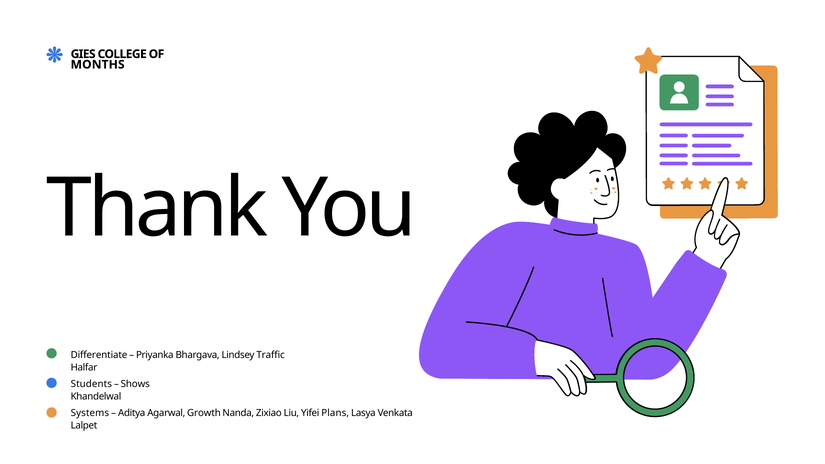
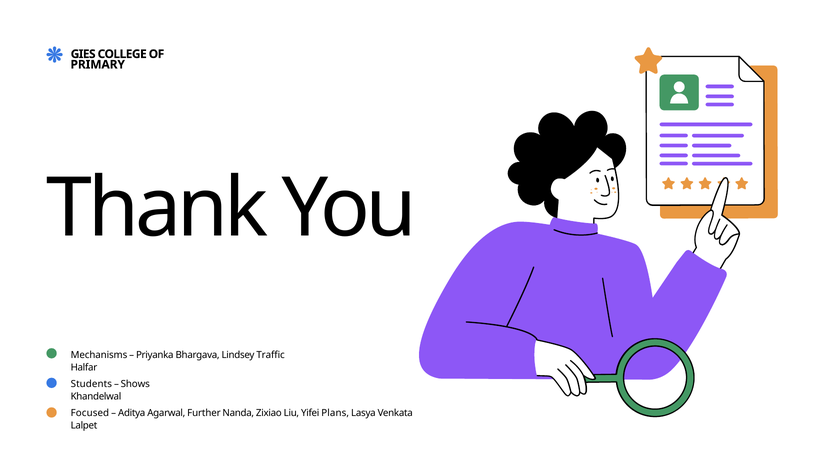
MONTHS: MONTHS -> PRIMARY (98, 65)
Differentiate: Differentiate -> Mechanisms (99, 355)
Systems: Systems -> Focused (90, 413)
Growth: Growth -> Further (204, 413)
